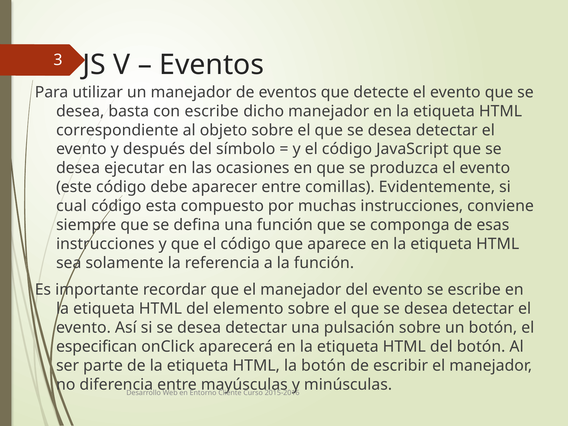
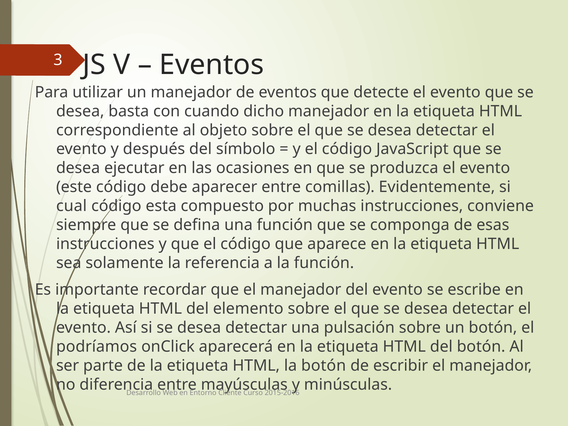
con escribe: escribe -> cuando (212, 111)
especifican: especifican -> podríamos (97, 347)
